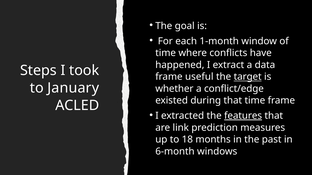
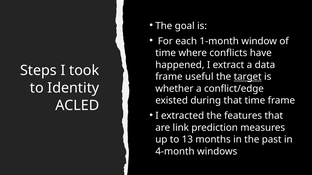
January: January -> Identity (73, 88)
features underline: present -> none (243, 116)
18: 18 -> 13 (187, 140)
6-month: 6-month -> 4-month (175, 152)
